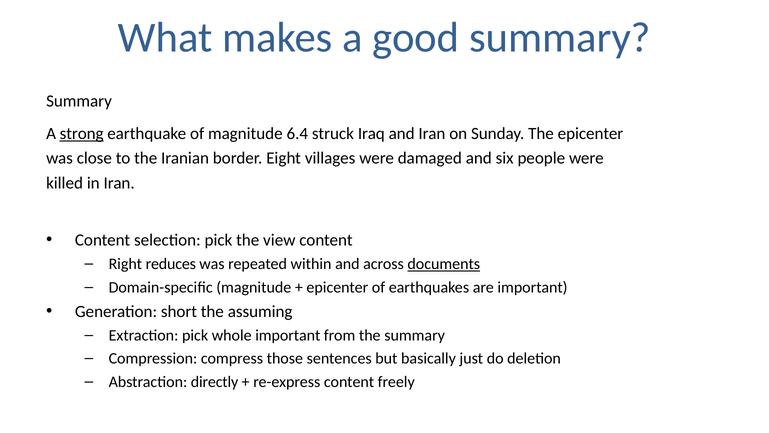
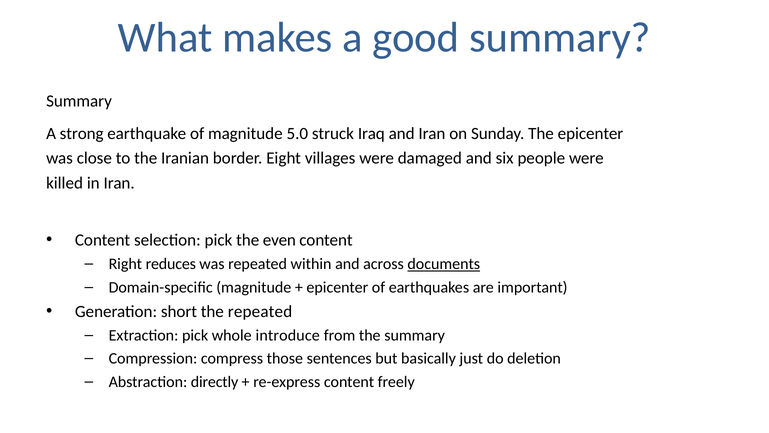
strong underline: present -> none (82, 134)
6.4: 6.4 -> 5.0 (297, 134)
view: view -> even (279, 240)
the assuming: assuming -> repeated (260, 311)
whole important: important -> introduce (288, 335)
